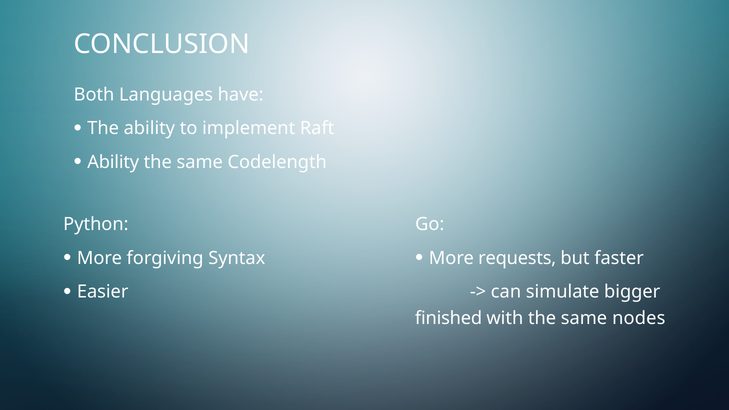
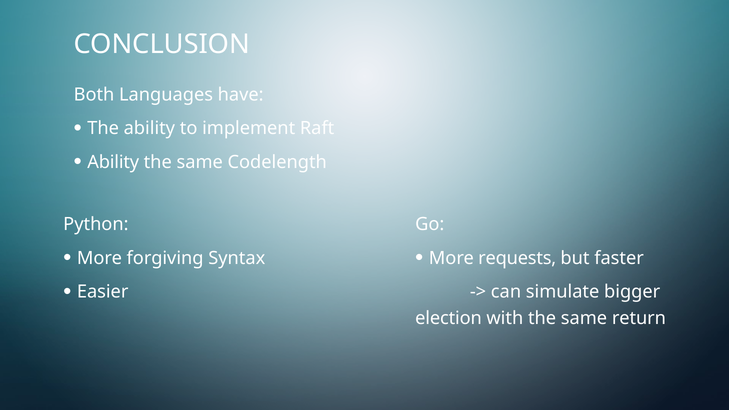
finished: finished -> election (449, 318)
nodes: nodes -> return (639, 318)
